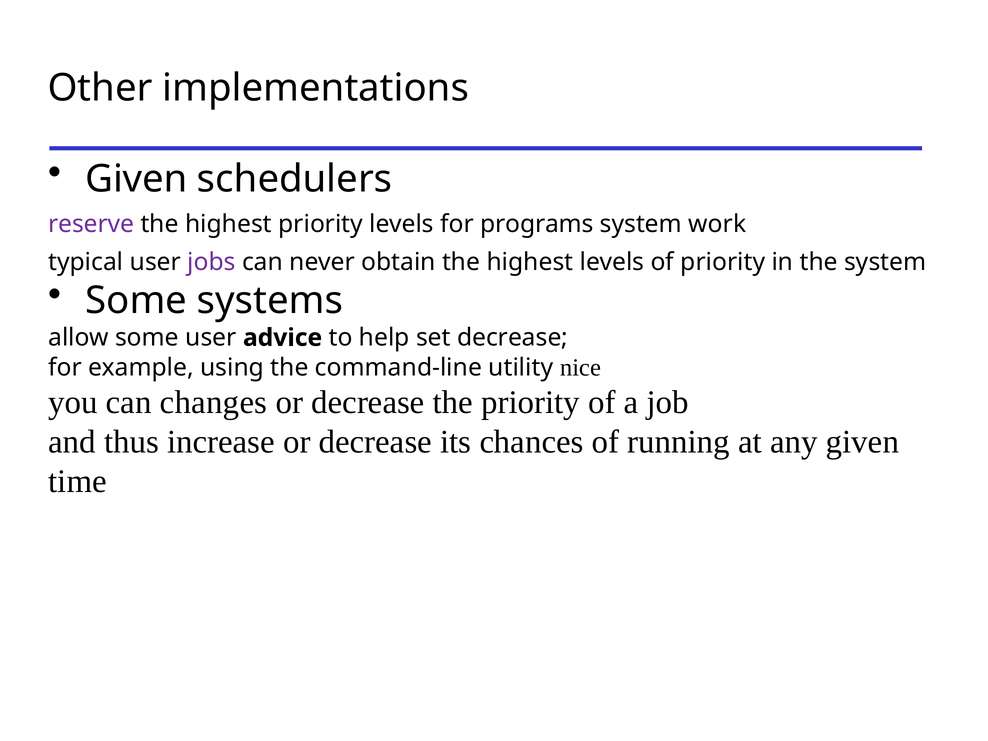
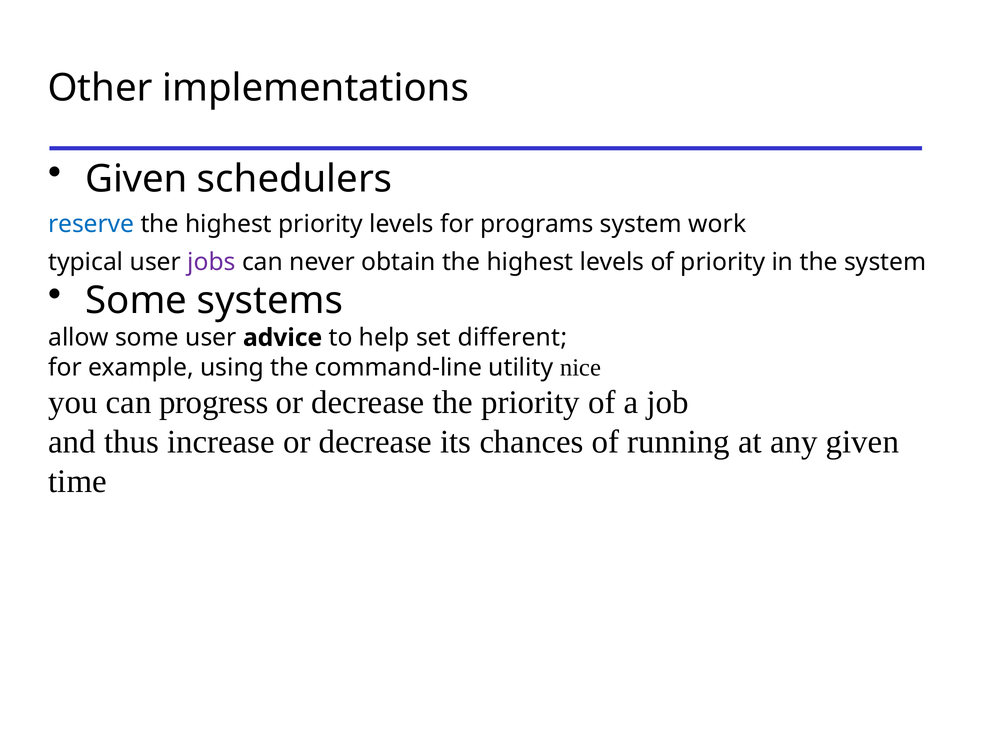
reserve colour: purple -> blue (91, 224)
set decrease: decrease -> different (512, 338)
changes: changes -> progress (214, 403)
